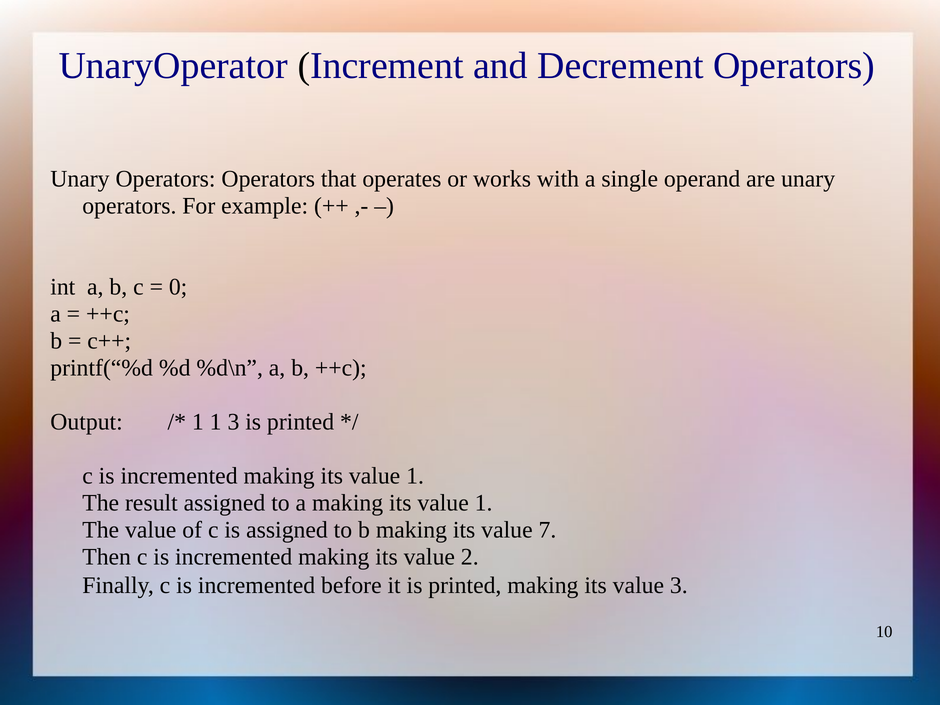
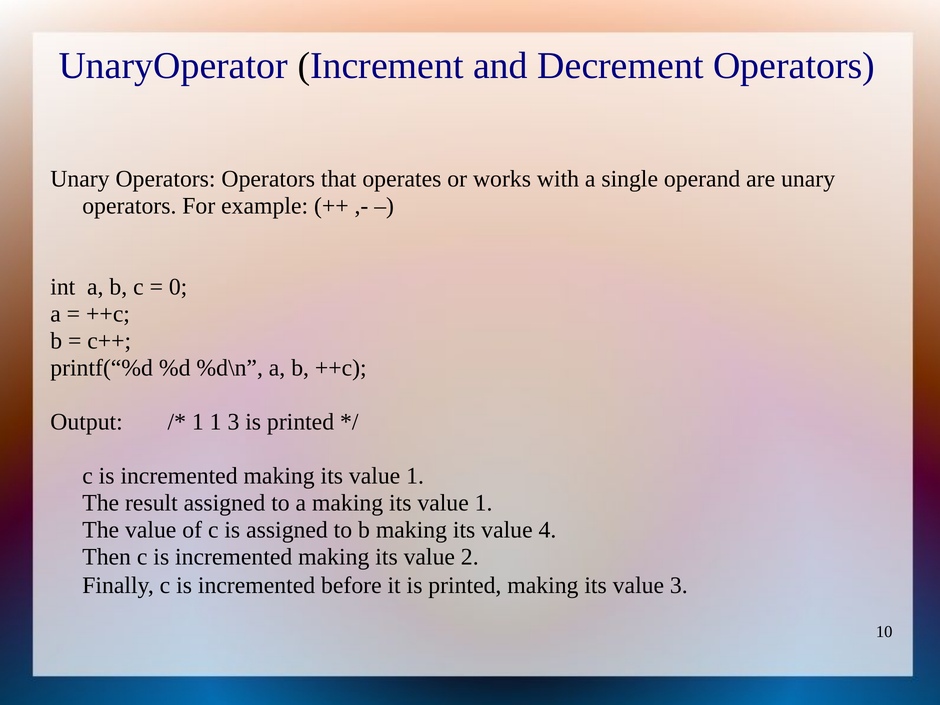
7: 7 -> 4 (547, 530)
